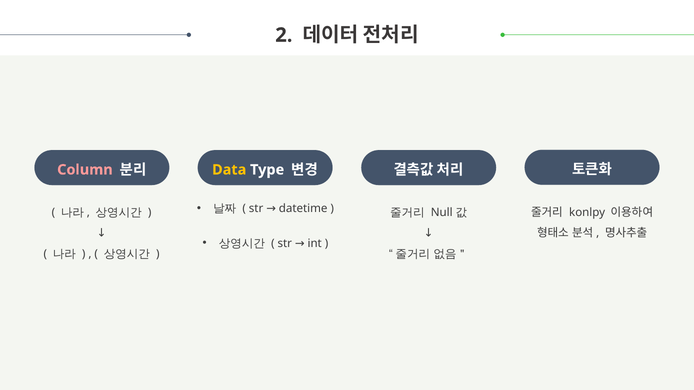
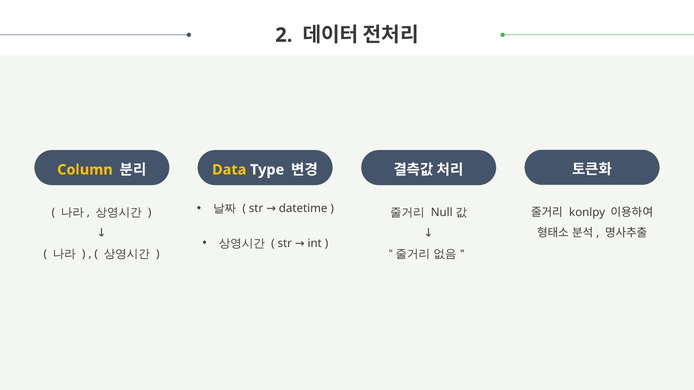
Column colour: pink -> yellow (85, 170)
